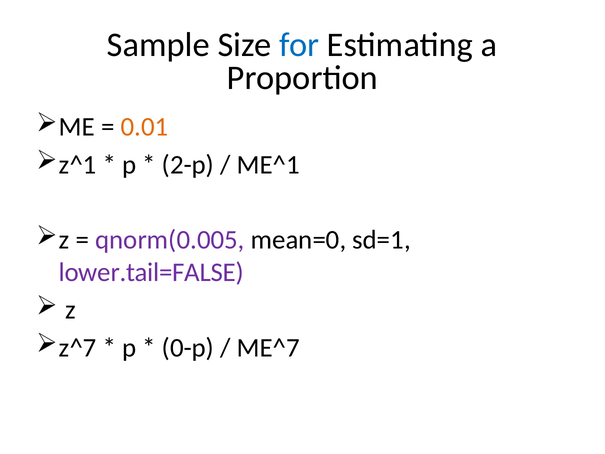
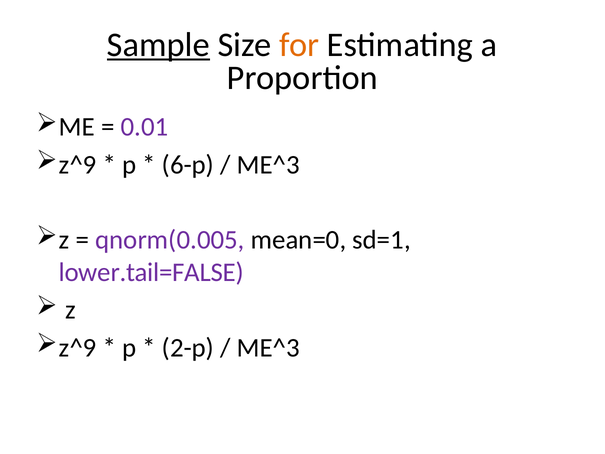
Sample underline: none -> present (158, 45)
for colour: blue -> orange (299, 45)
0.01 colour: orange -> purple (144, 127)
z^1: z^1 -> z^9 (78, 165)
2-p: 2-p -> 6-p (188, 165)
ME^1: ME^1 -> ME^3 (268, 165)
z^7: z^7 -> z^9 (78, 347)
0-p: 0-p -> 2-p (188, 347)
ME^7: ME^7 -> ME^3 (268, 347)
